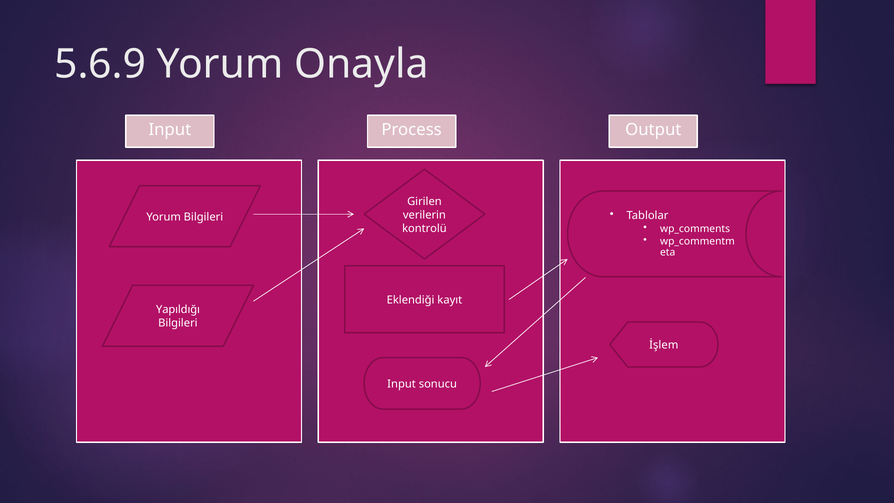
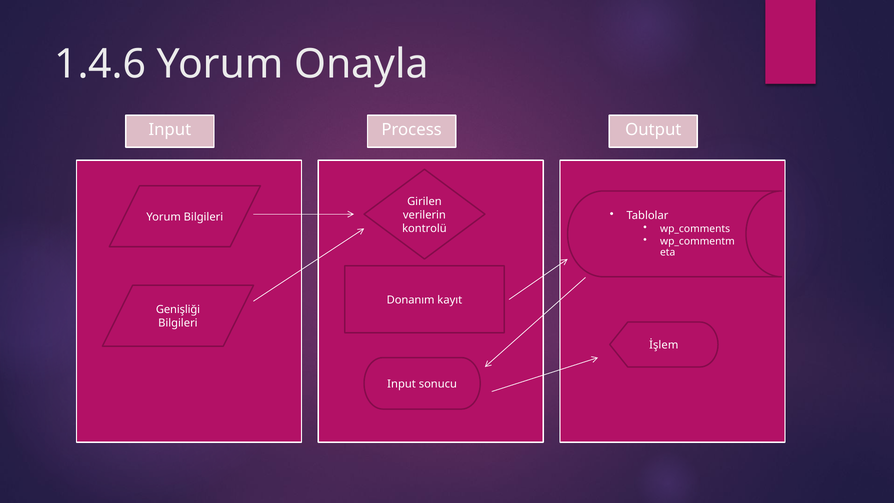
5.6.9: 5.6.9 -> 1.4.6 (100, 64)
Eklendiği: Eklendiği -> Donanım (411, 300)
Yapıldığı: Yapıldığı -> Genişliği (178, 310)
